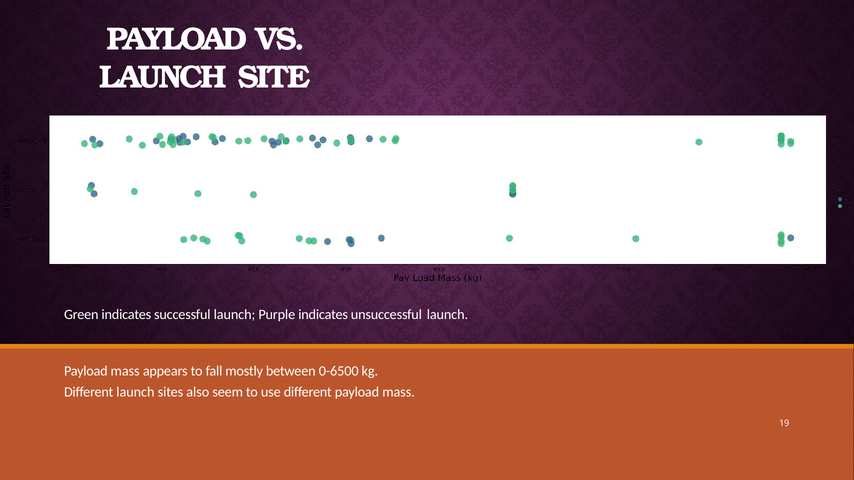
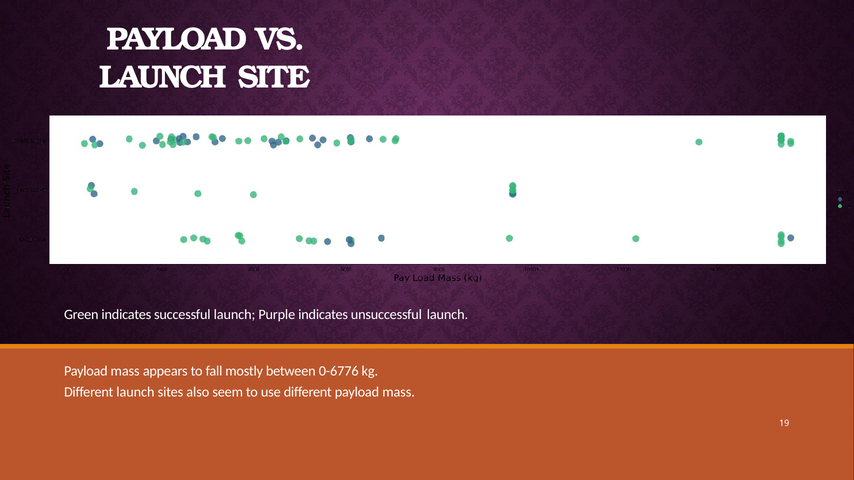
0-6500: 0-6500 -> 0-6776 (339, 371)
